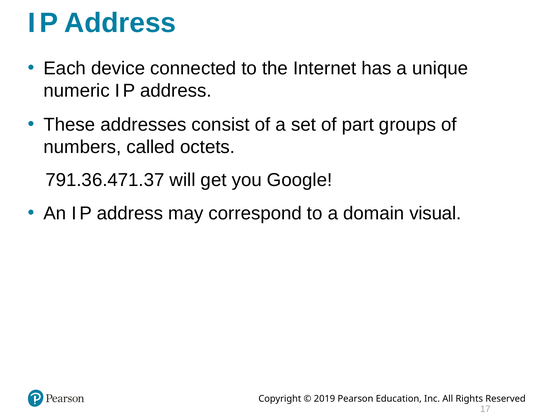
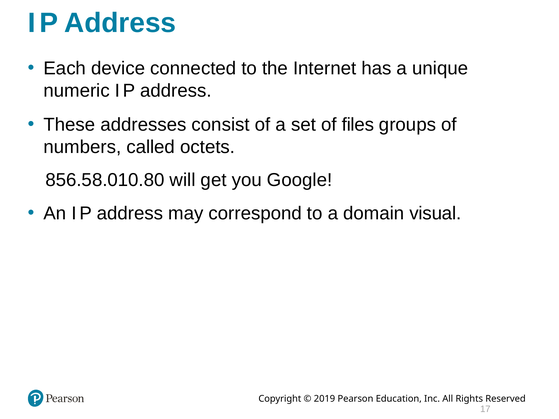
part: part -> files (358, 125)
791.36.471.37: 791.36.471.37 -> 856.58.010.80 (105, 180)
